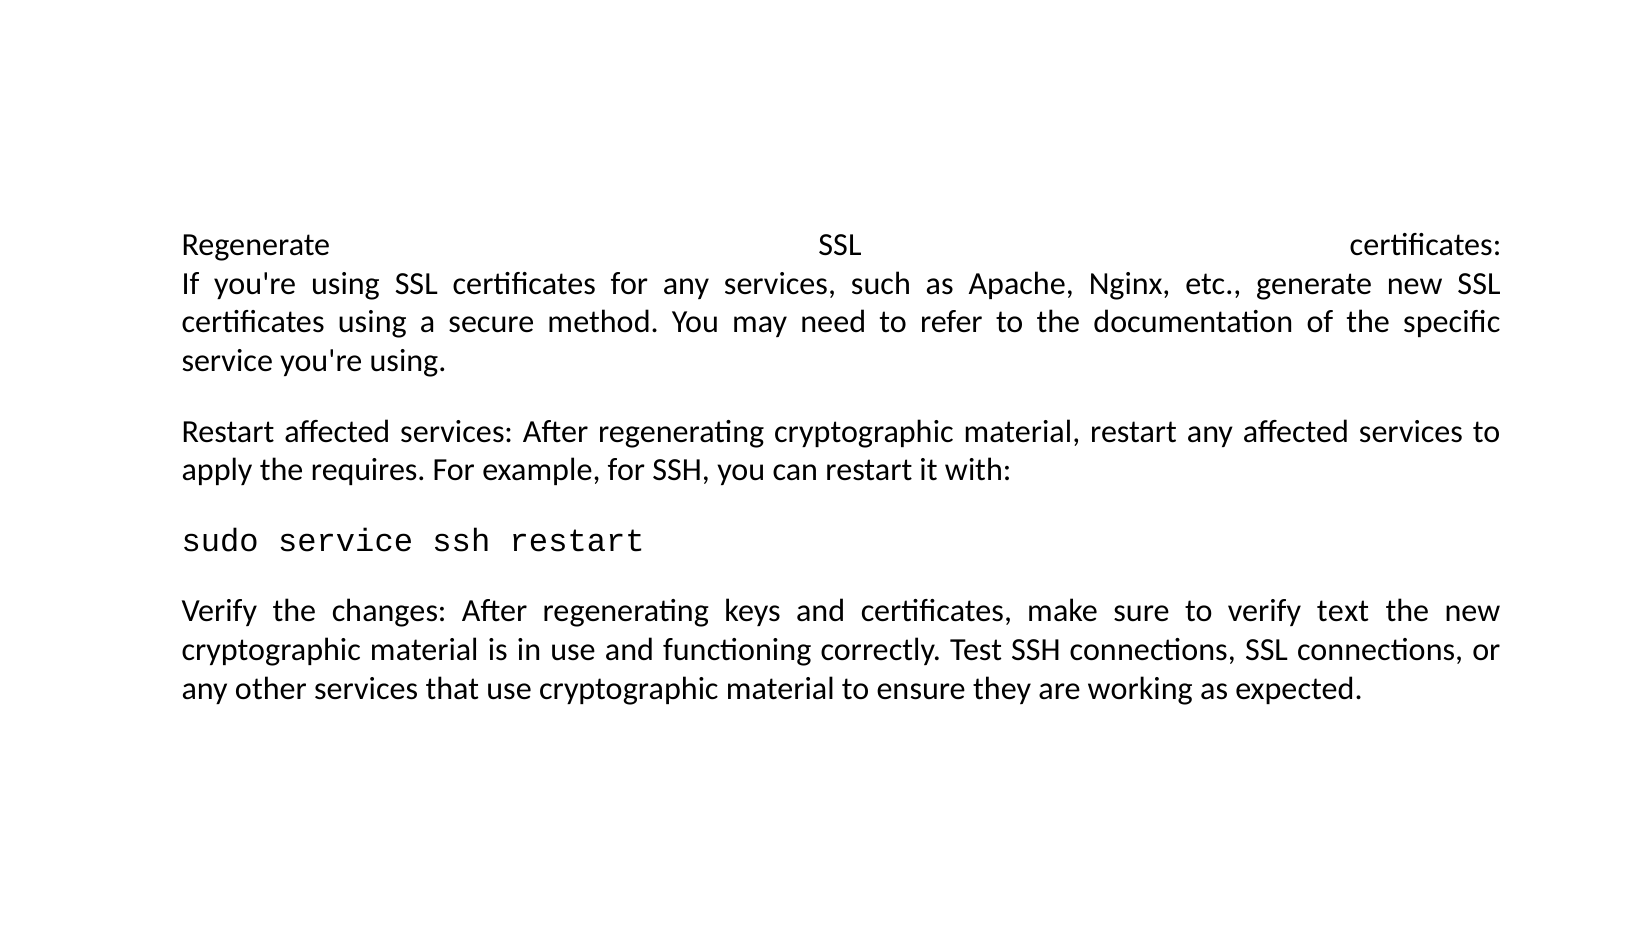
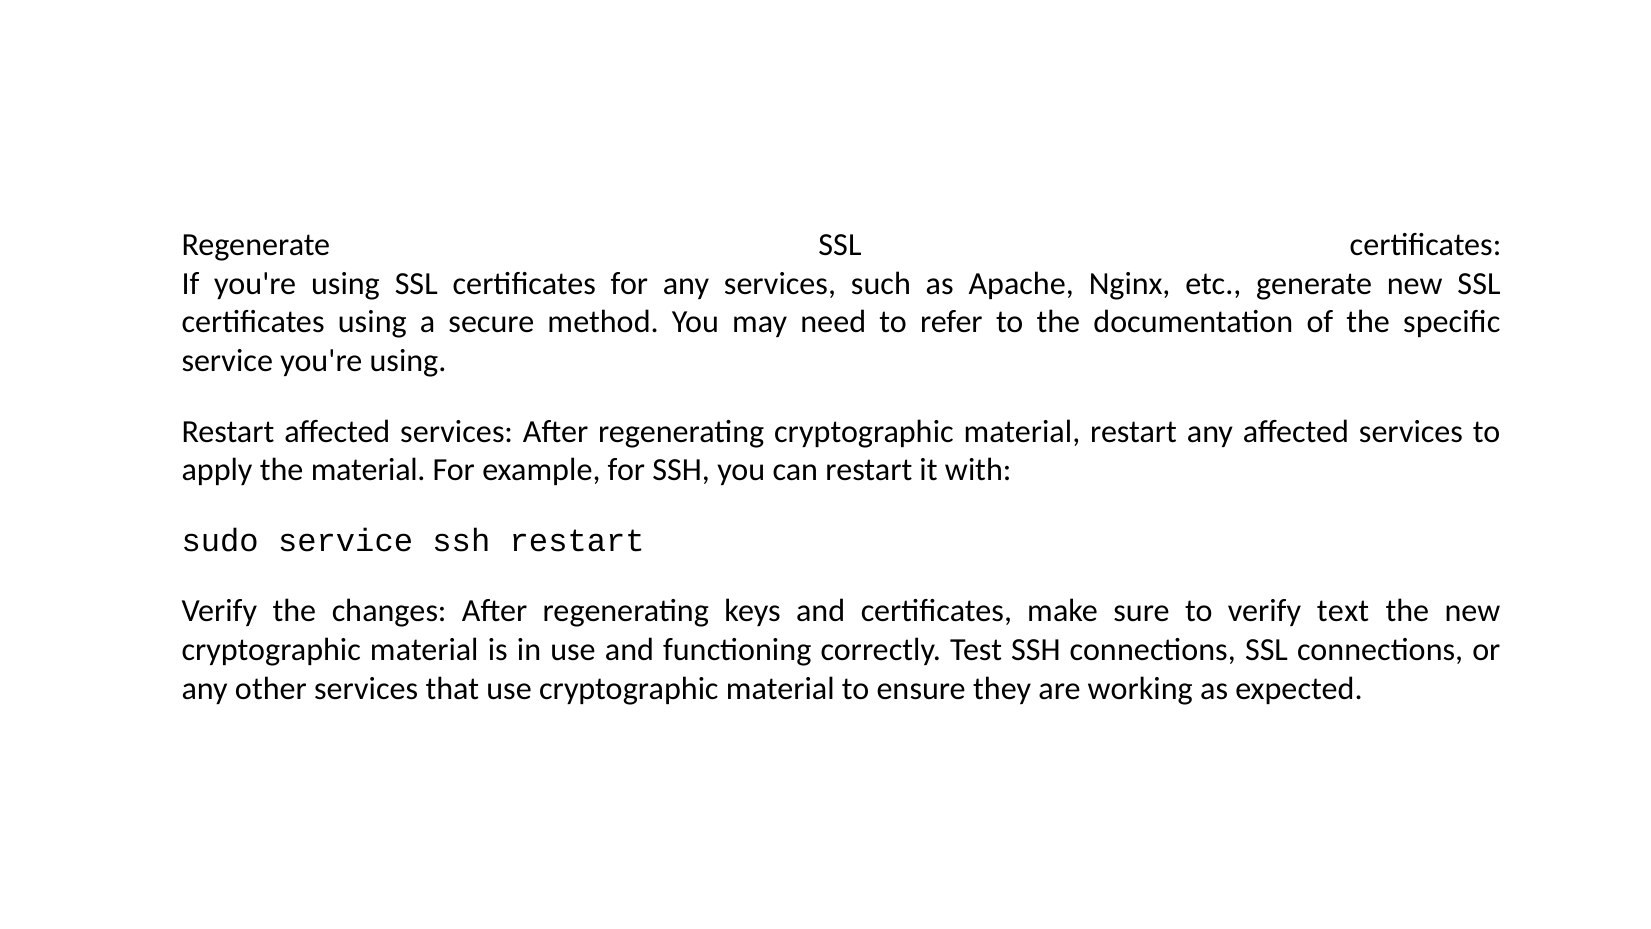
the requires: requires -> material (368, 470)
